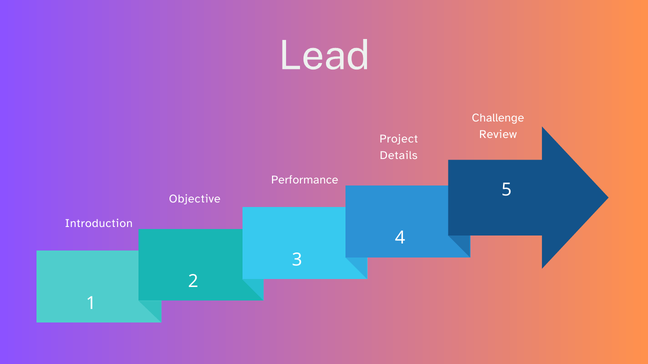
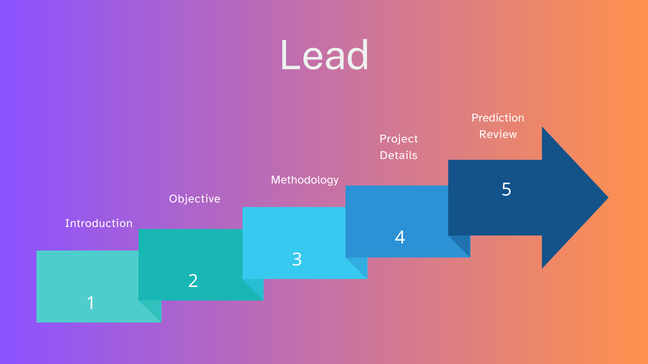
Challenge: Challenge -> Prediction (498, 118)
Performance: Performance -> Methodology (305, 180)
